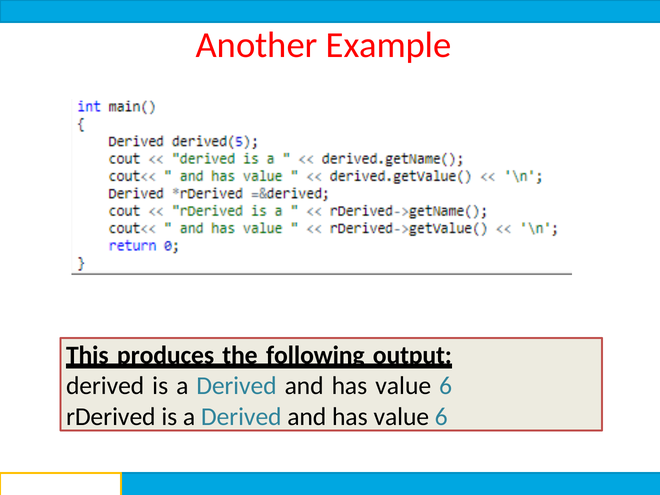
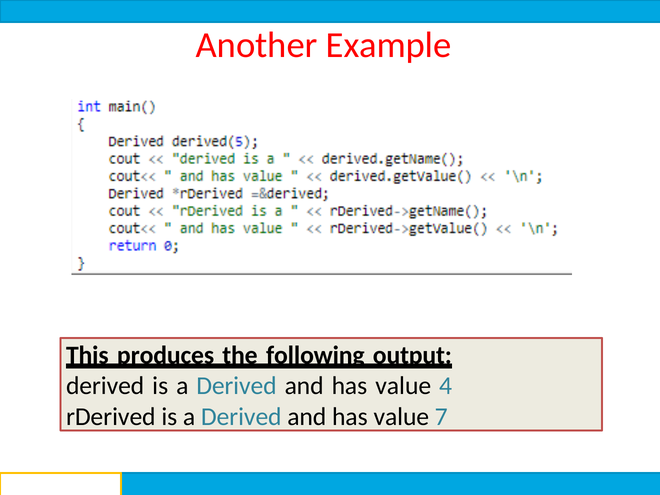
6: 6 -> 4 (446, 386)
6: 6 -> 7 (441, 417)
